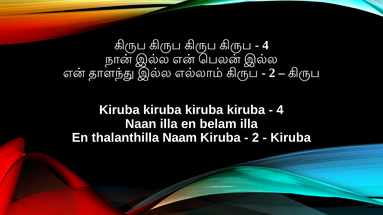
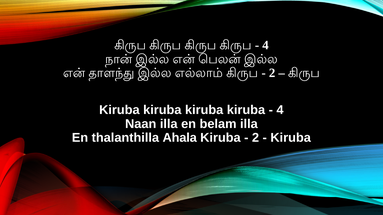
Naam: Naam -> Ahala (180, 138)
